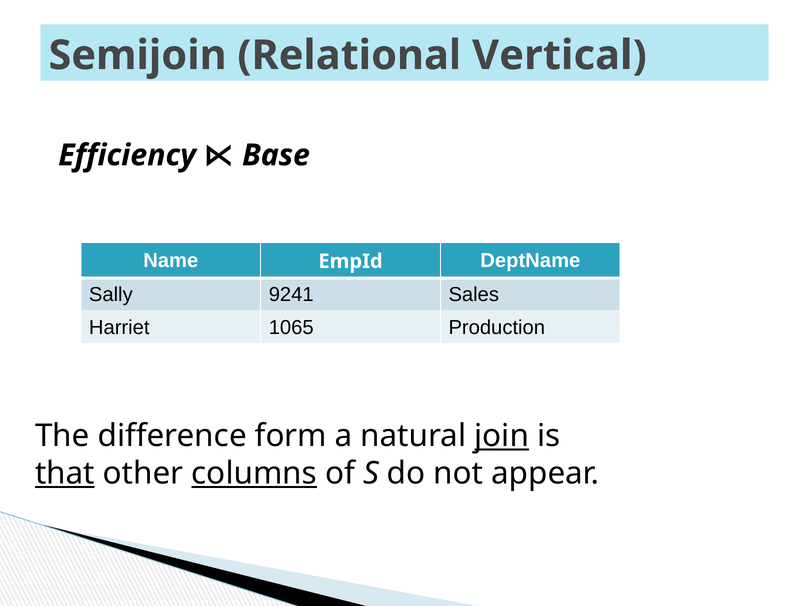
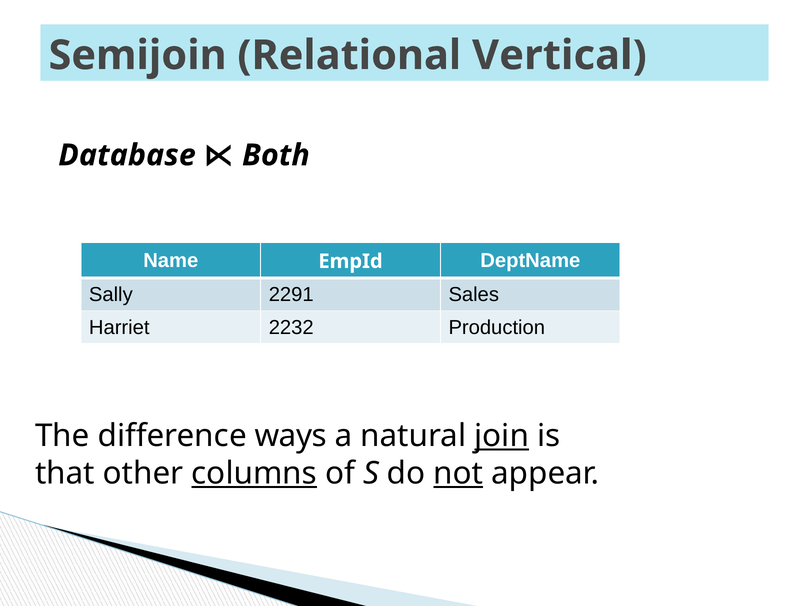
Efficiency: Efficiency -> Database (127, 155)
Base: Base -> Both (276, 155)
9241: 9241 -> 2291 (291, 295)
1065: 1065 -> 2232 (291, 328)
form: form -> ways (291, 436)
that underline: present -> none (65, 474)
not underline: none -> present (458, 474)
